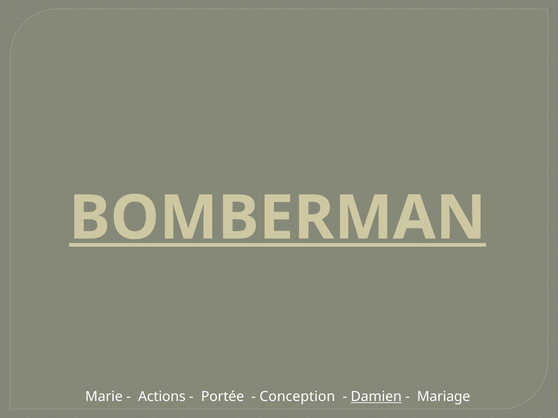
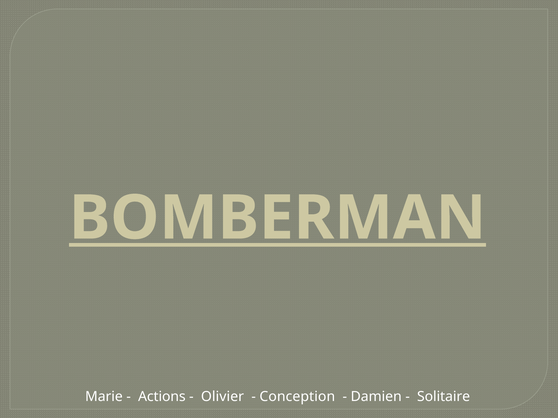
Portée: Portée -> Olivier (222, 397)
Damien underline: present -> none (376, 397)
Mariage: Mariage -> Solitaire (444, 397)
